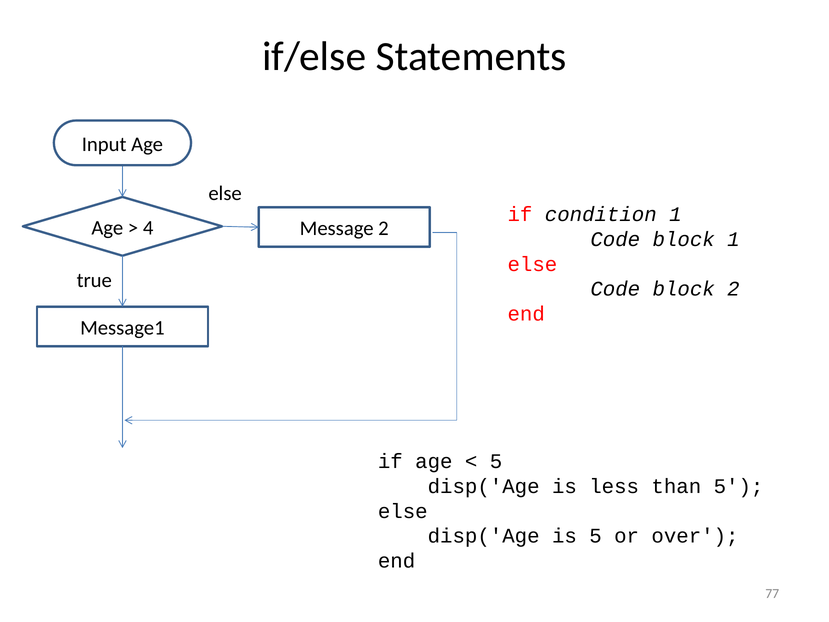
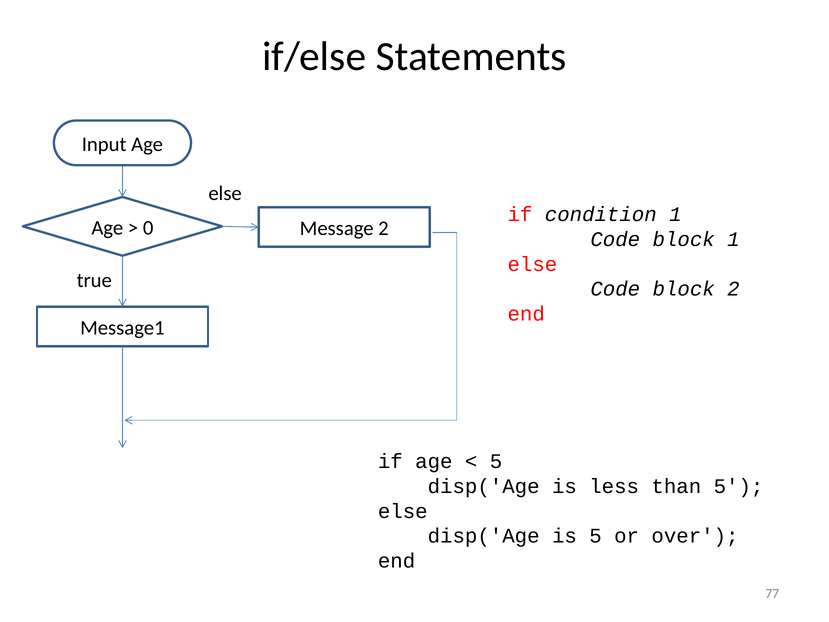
4: 4 -> 0 (148, 228)
